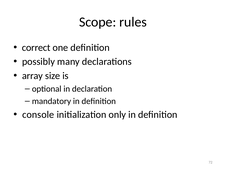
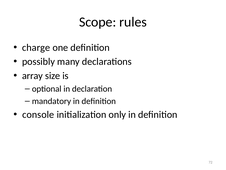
correct: correct -> charge (36, 47)
